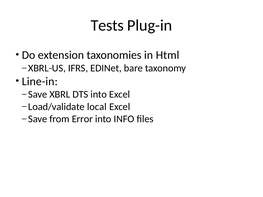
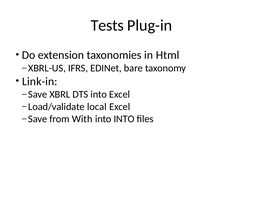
Line-in: Line-in -> Link-in (40, 81)
Error: Error -> With (82, 119)
into INFO: INFO -> INTO (124, 119)
